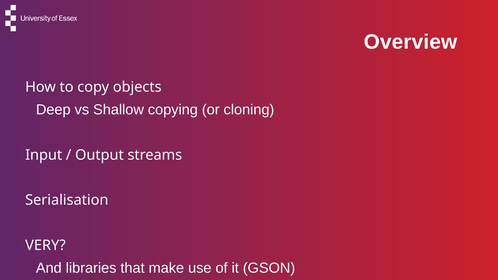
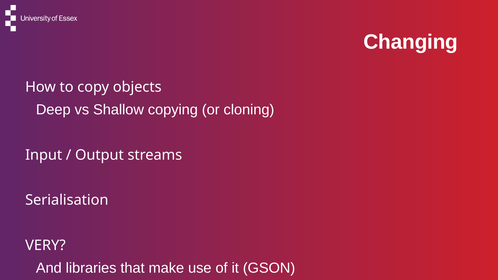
Overview: Overview -> Changing (411, 42)
